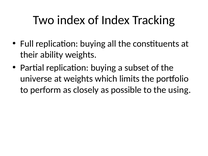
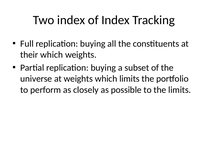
their ability: ability -> which (52, 55)
the using: using -> limits (180, 90)
